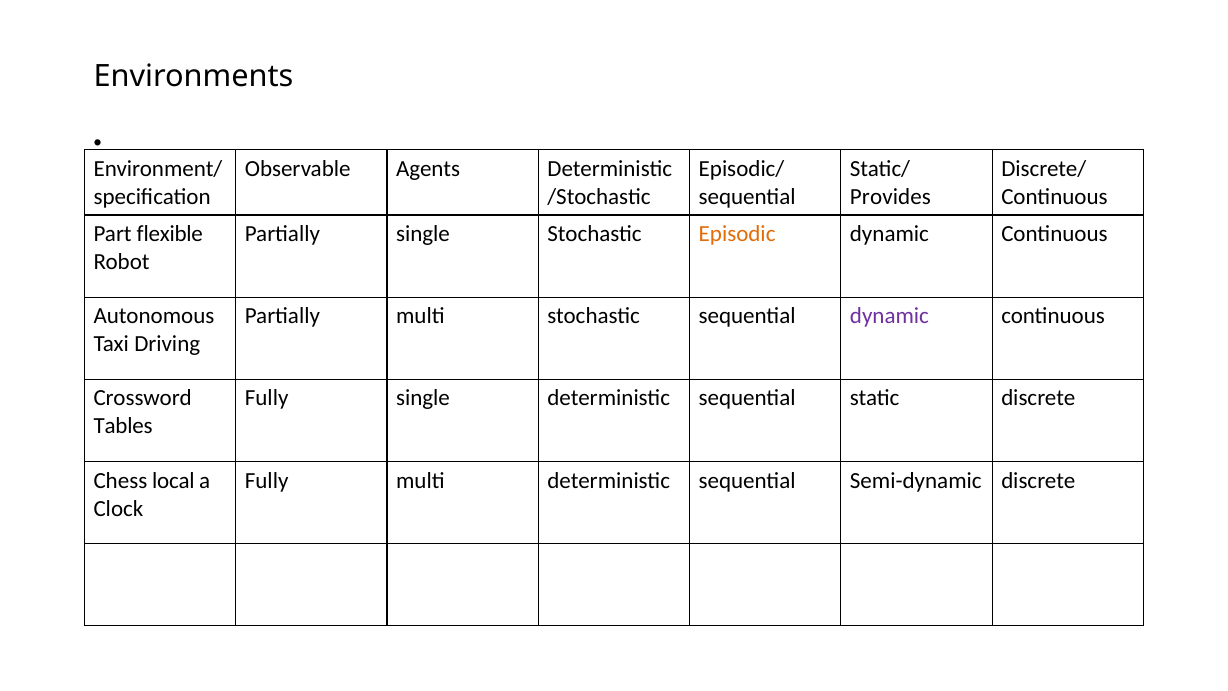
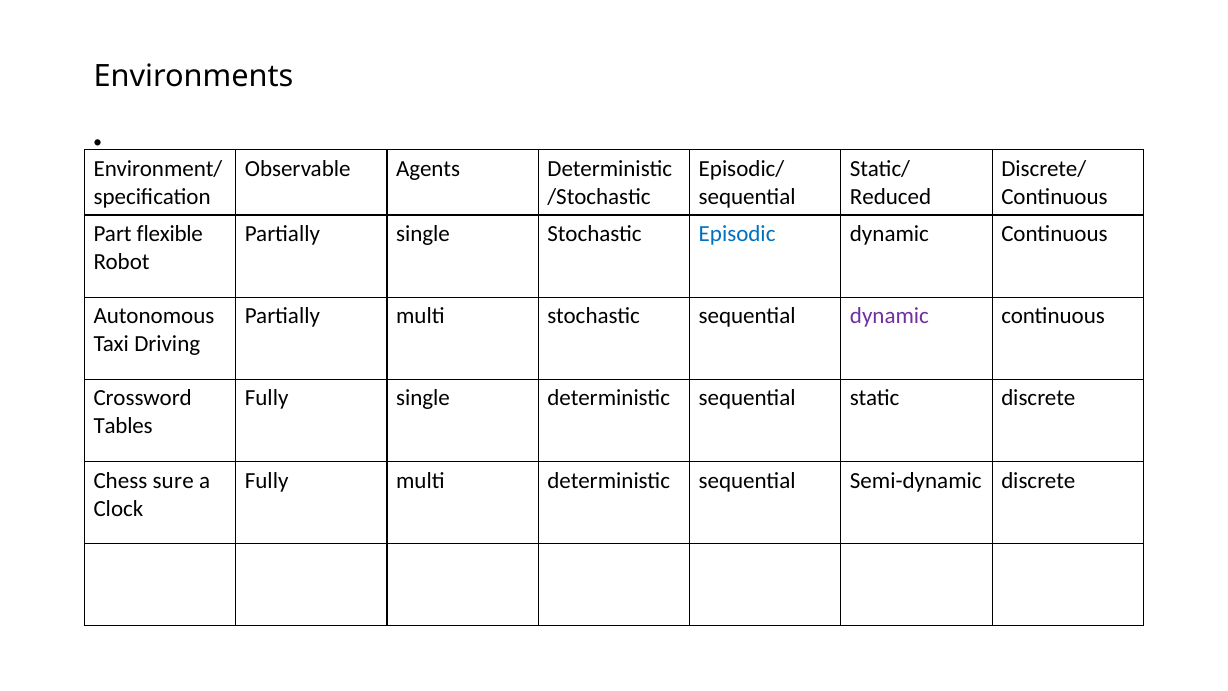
Provides: Provides -> Reduced (891, 197)
Episodic colour: orange -> blue (737, 234)
local: local -> sure (173, 480)
